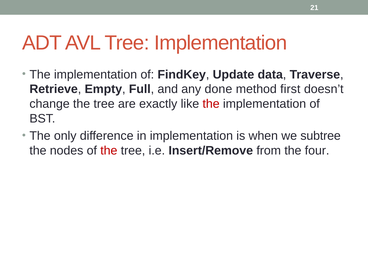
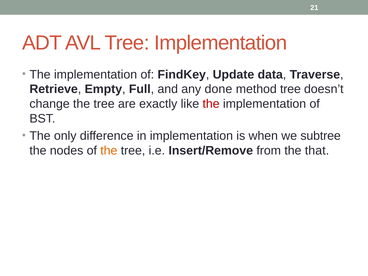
method first: first -> tree (290, 89)
the colour: red -> orange (109, 151)
four: four -> that (317, 151)
